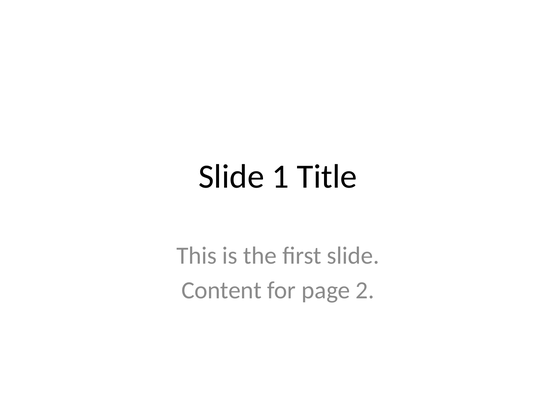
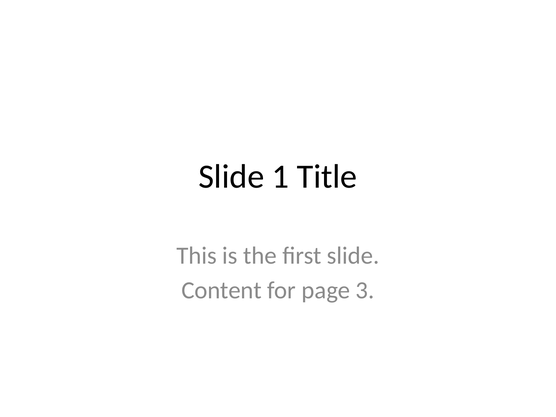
2: 2 -> 3 (365, 290)
